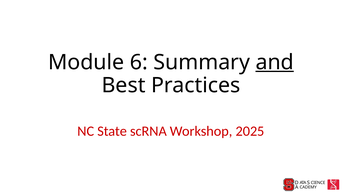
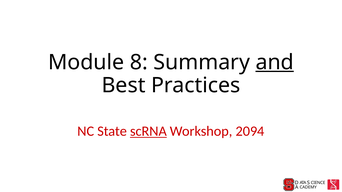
6: 6 -> 8 (139, 62)
scRNA underline: none -> present (148, 132)
2025: 2025 -> 2094 (250, 132)
